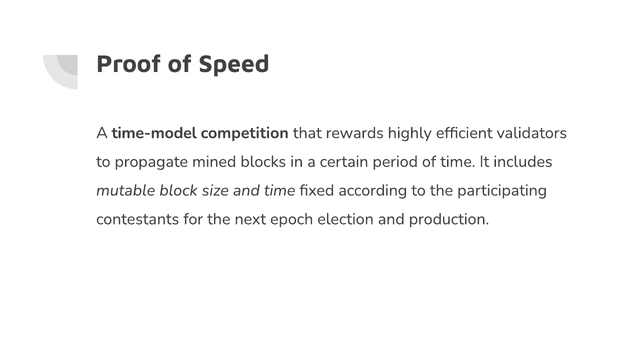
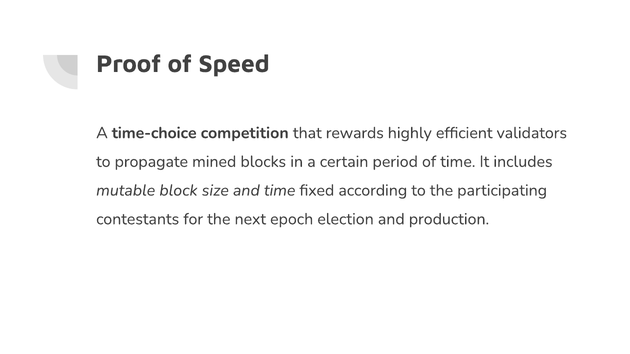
time-model: time-model -> time-choice (154, 133)
